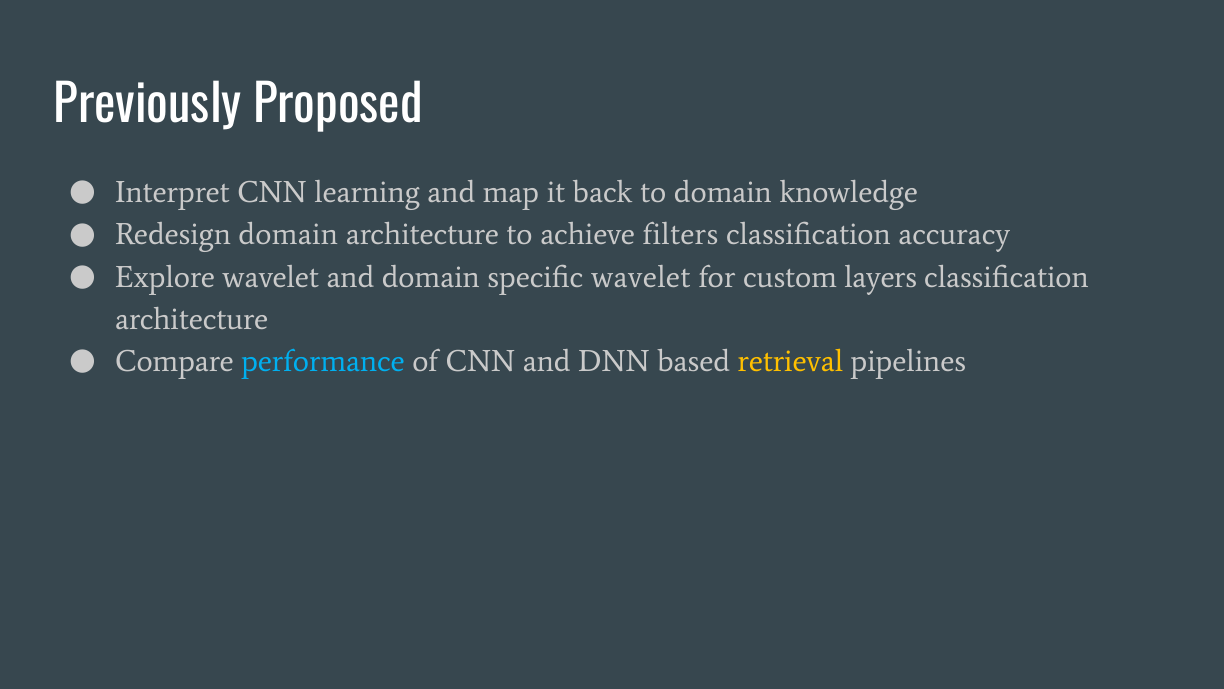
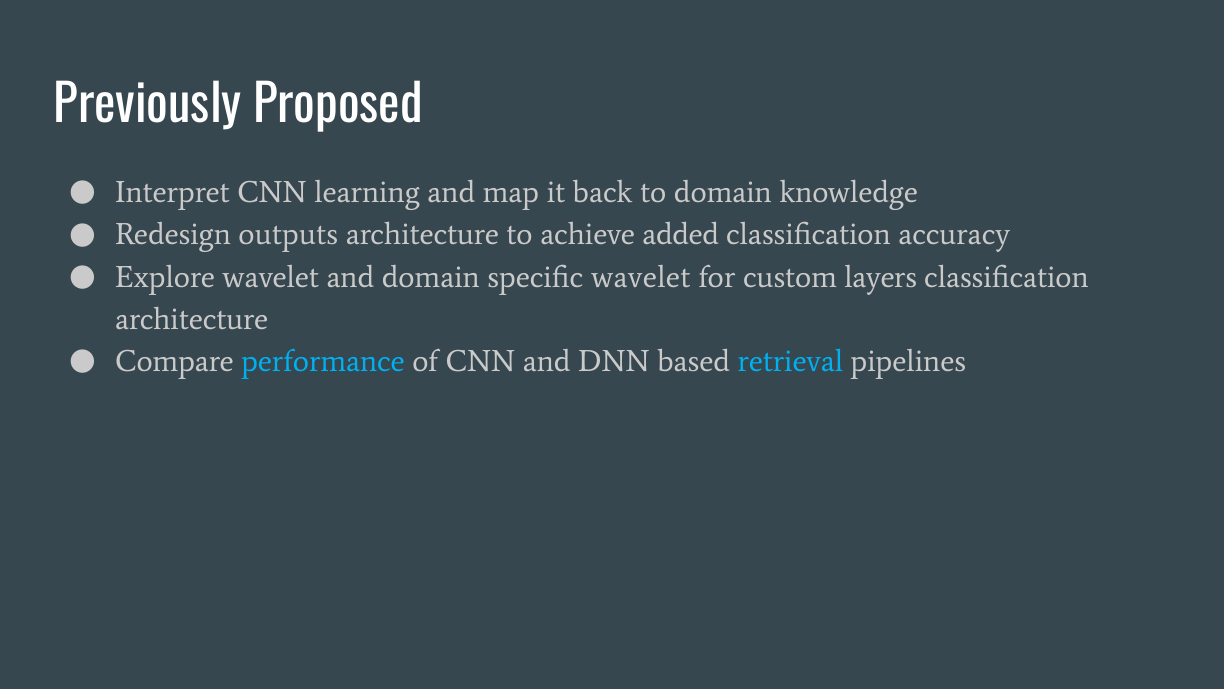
Redesign domain: domain -> outputs (288, 235)
filters: filters -> added (681, 235)
retrieval colour: yellow -> light blue (790, 361)
